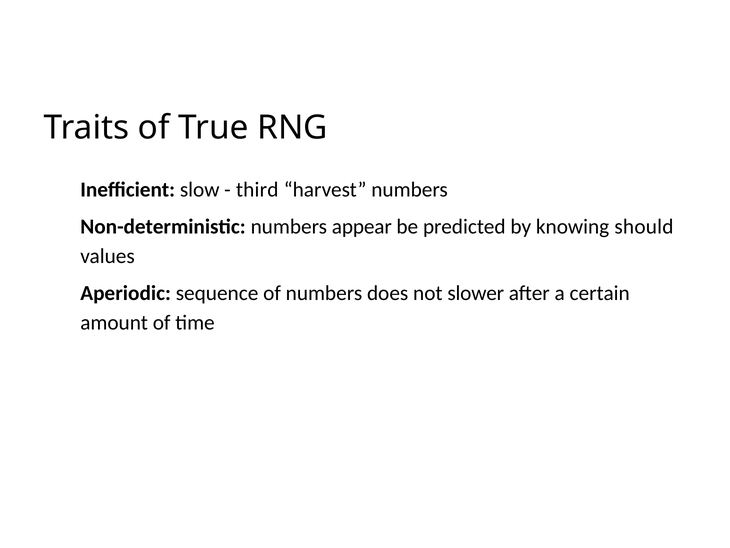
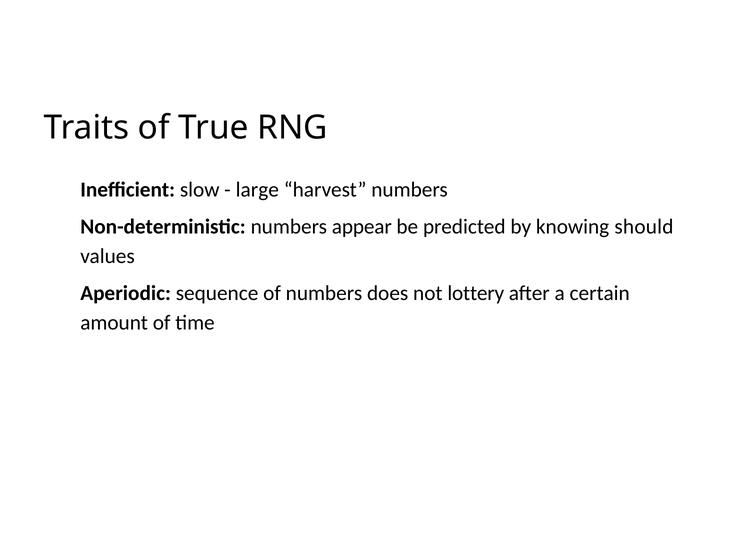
third: third -> large (257, 190)
slower: slower -> lottery (476, 293)
